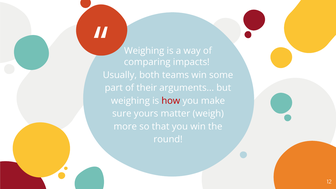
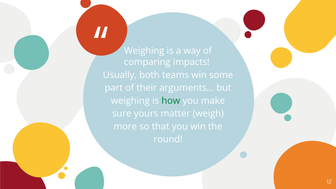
how colour: red -> green (171, 101)
